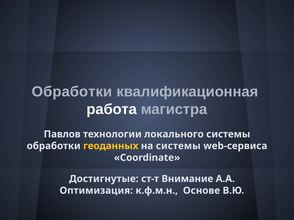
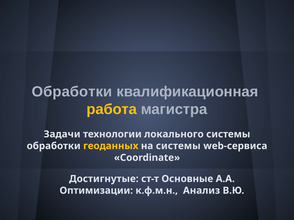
работа colour: white -> yellow (112, 110)
Павлов: Павлов -> Задачи (62, 134)
Внимание: Внимание -> Основные (187, 179)
Оптимизация: Оптимизация -> Оптимизации (96, 191)
Основе: Основе -> Анализ (202, 191)
